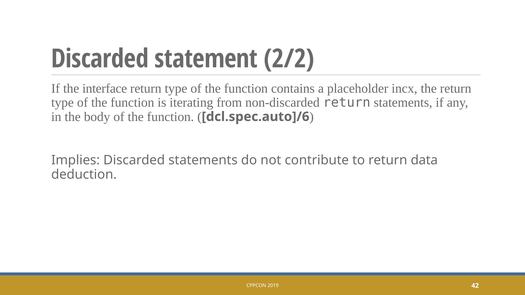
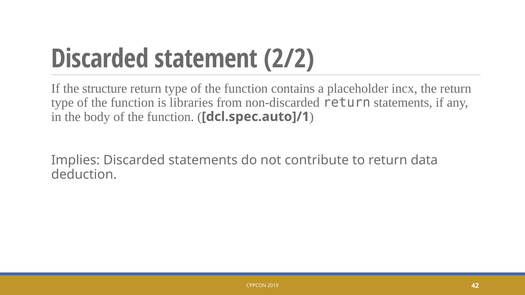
interface: interface -> structure (105, 88)
iterating: iterating -> libraries (191, 103)
dcl.spec.auto]/6: dcl.spec.auto]/6 -> dcl.spec.auto]/1 (256, 117)
